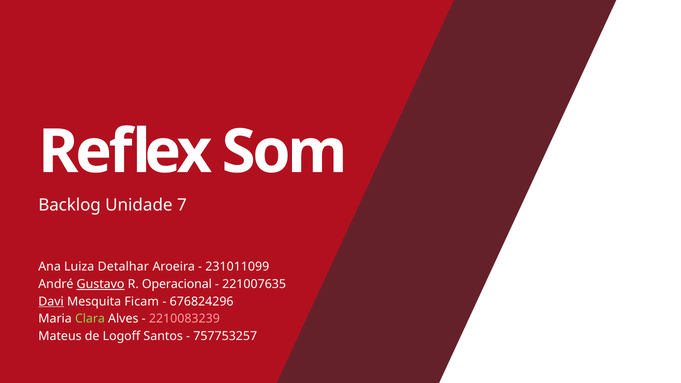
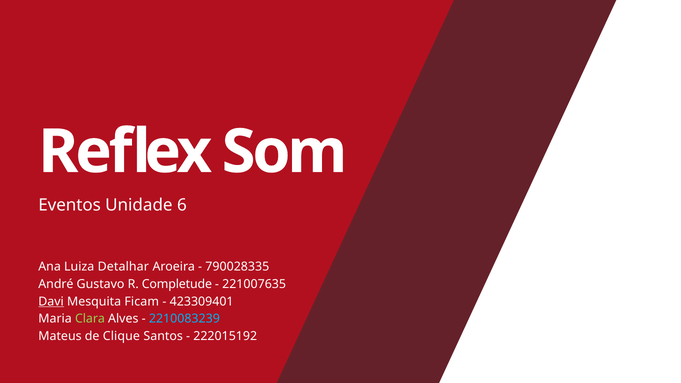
Backlog: Backlog -> Eventos (70, 205)
7: 7 -> 6 (182, 205)
231011099: 231011099 -> 790028335 (237, 267)
Gustavo underline: present -> none (101, 284)
Operacional: Operacional -> Completude (177, 284)
676824296: 676824296 -> 423309401 (202, 301)
2210083239 colour: pink -> light blue (184, 319)
Logoff: Logoff -> Clique (121, 336)
757753257: 757753257 -> 222015192 (225, 336)
